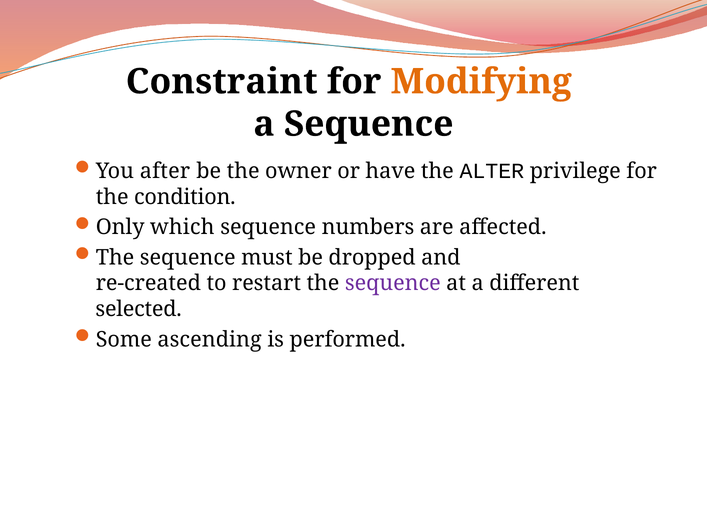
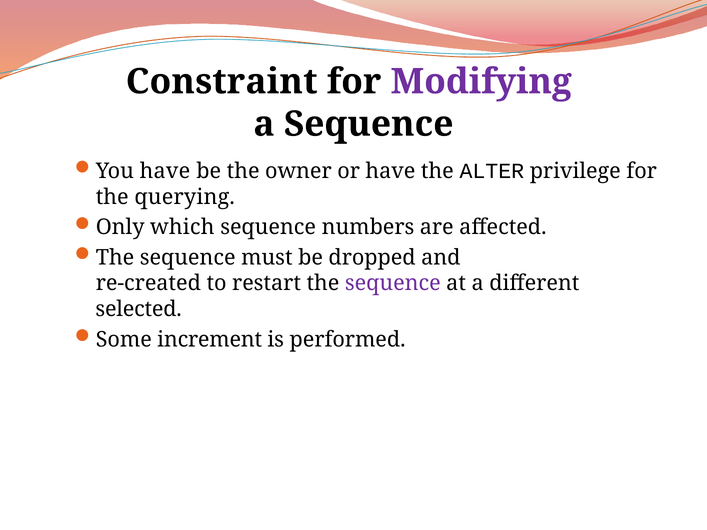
Modifying colour: orange -> purple (481, 82)
You after: after -> have (165, 171)
condition: condition -> querying (185, 197)
ascending: ascending -> increment (210, 340)
